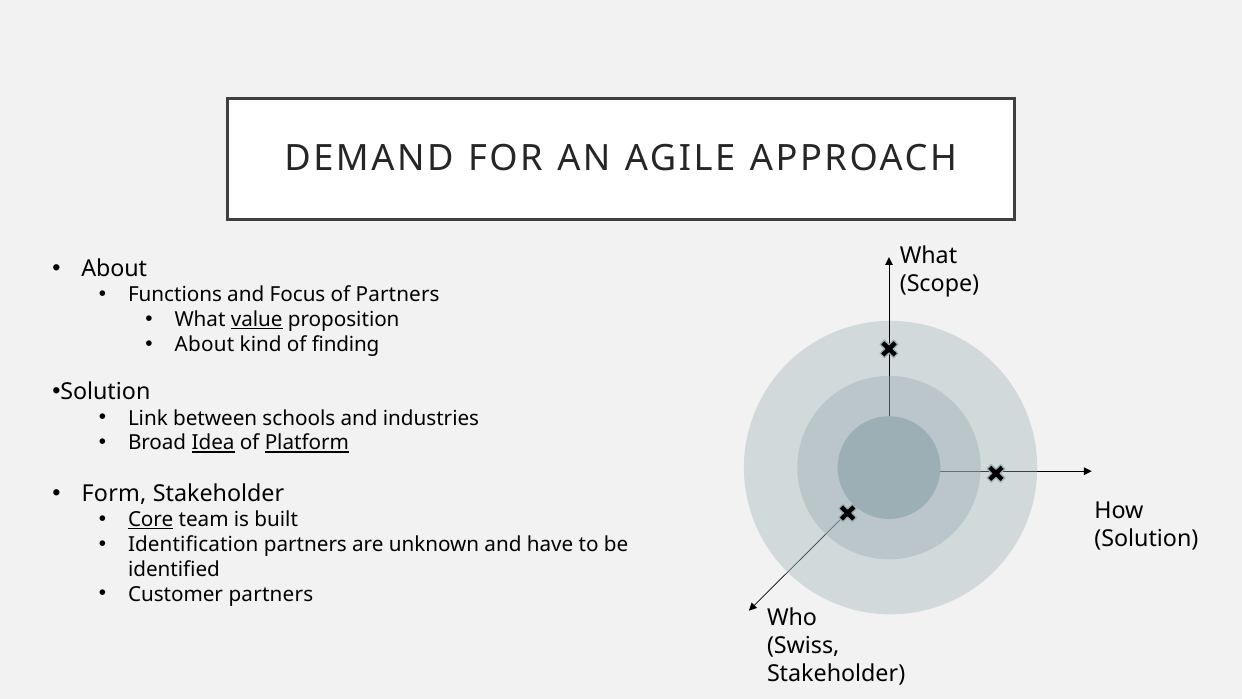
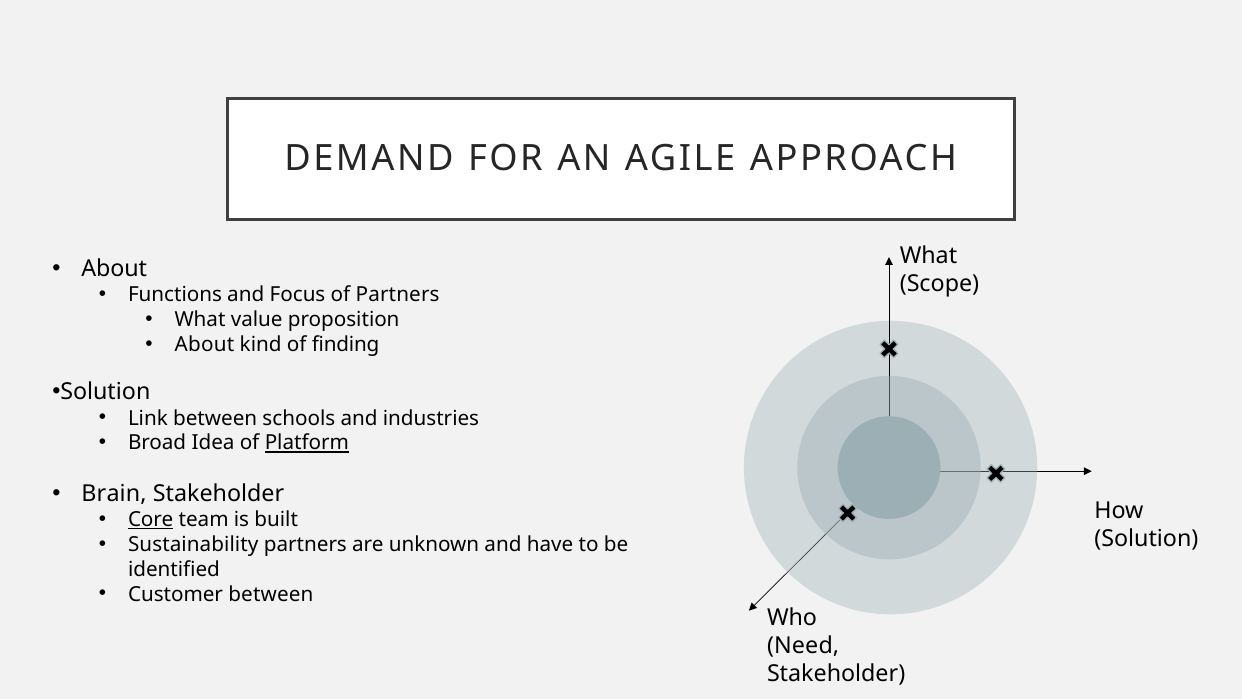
value underline: present -> none (257, 320)
Idea underline: present -> none (213, 443)
Form: Form -> Brain (114, 493)
Identification: Identification -> Sustainability (193, 544)
Customer partners: partners -> between (271, 594)
Swiss: Swiss -> Need (803, 646)
